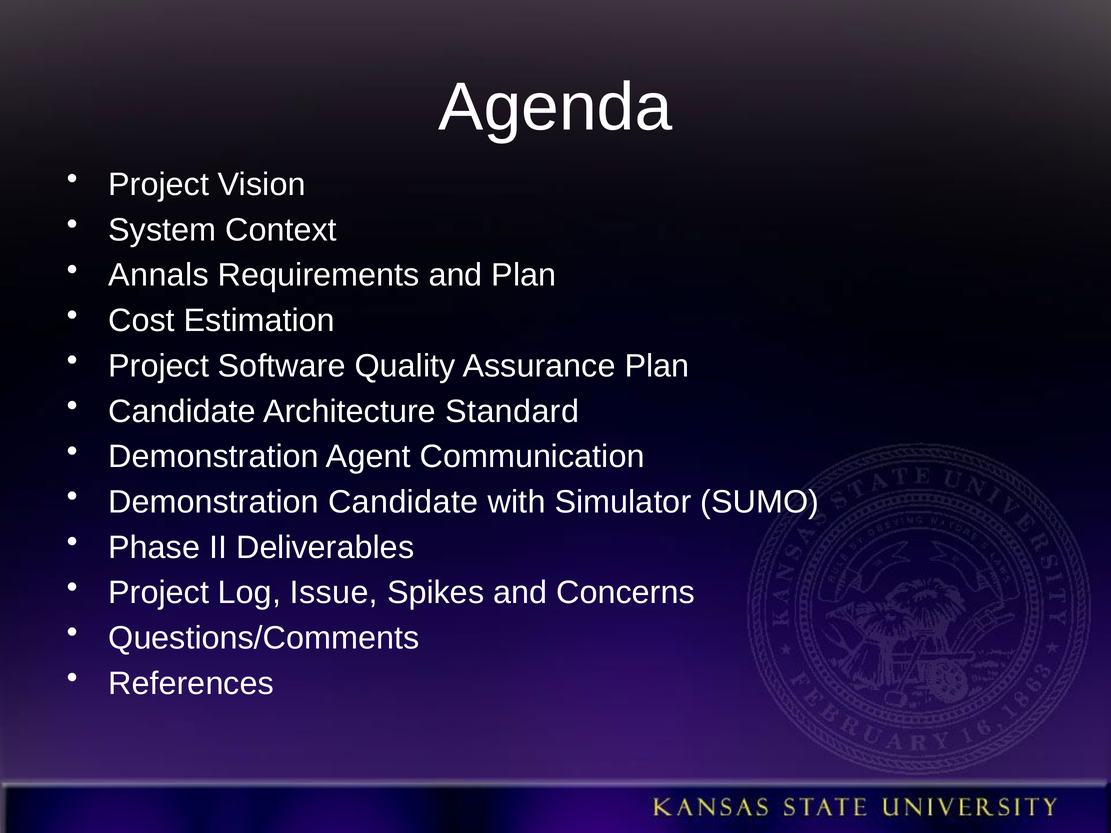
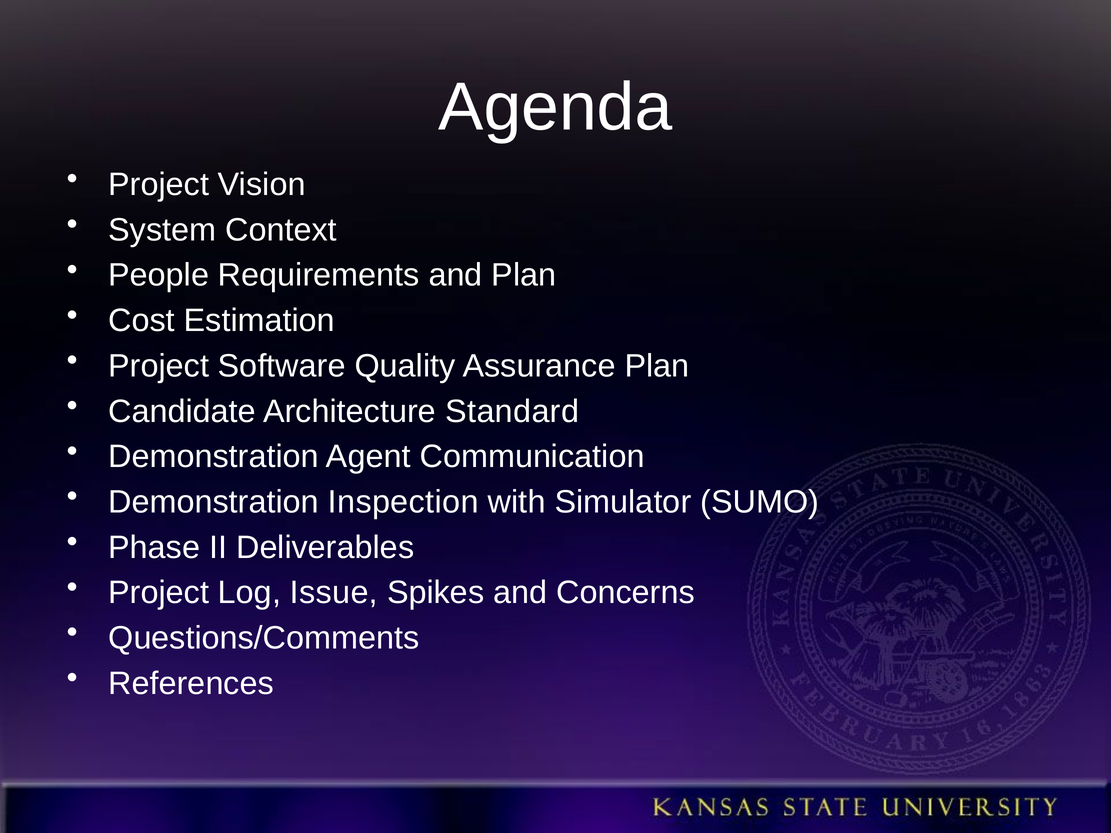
Annals: Annals -> People (159, 275)
Demonstration Candidate: Candidate -> Inspection (403, 502)
